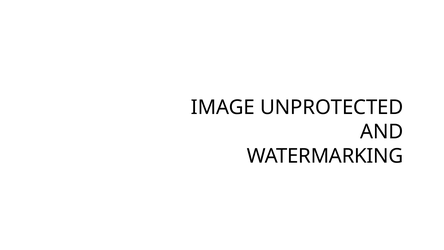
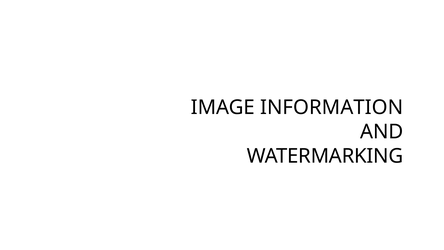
UNPROTECTED: UNPROTECTED -> INFORMATION (332, 107)
